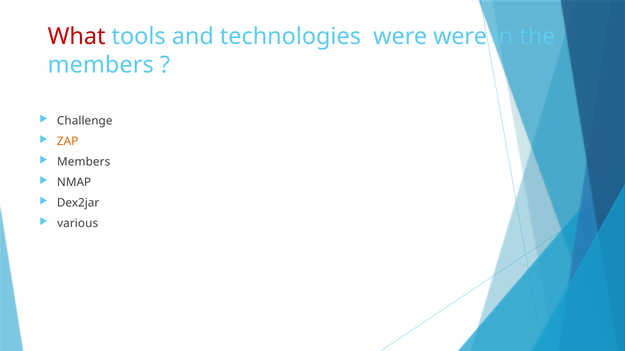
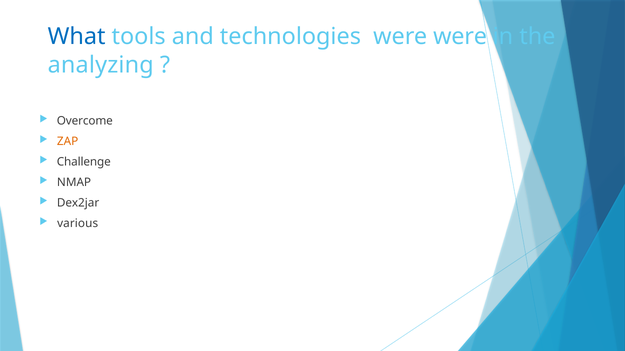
What colour: red -> blue (77, 37)
members: members -> analyzing (101, 65)
Challenge: Challenge -> Overcome (85, 121)
Members: Members -> Challenge (84, 162)
